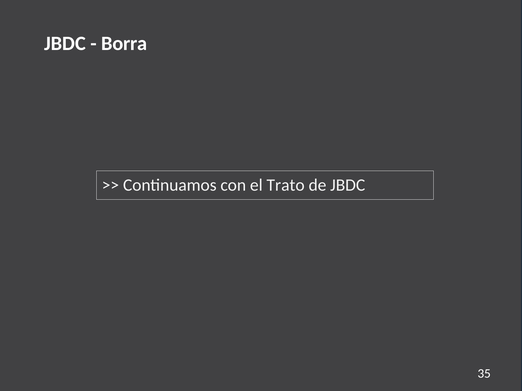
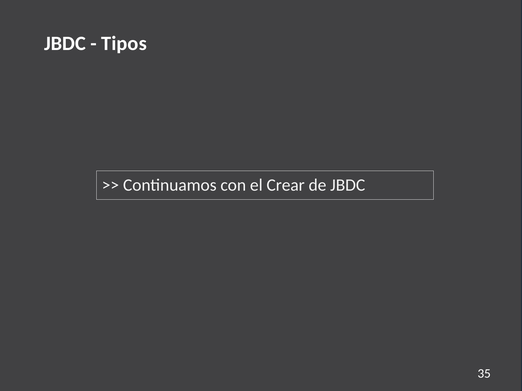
Borra: Borra -> Tipos (124, 43)
Trato: Trato -> Crear (286, 185)
